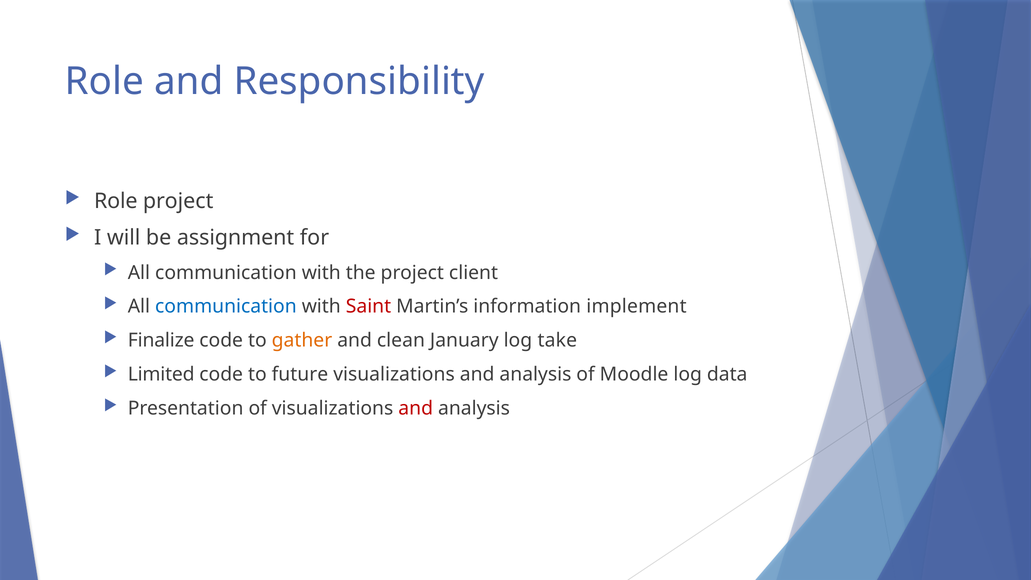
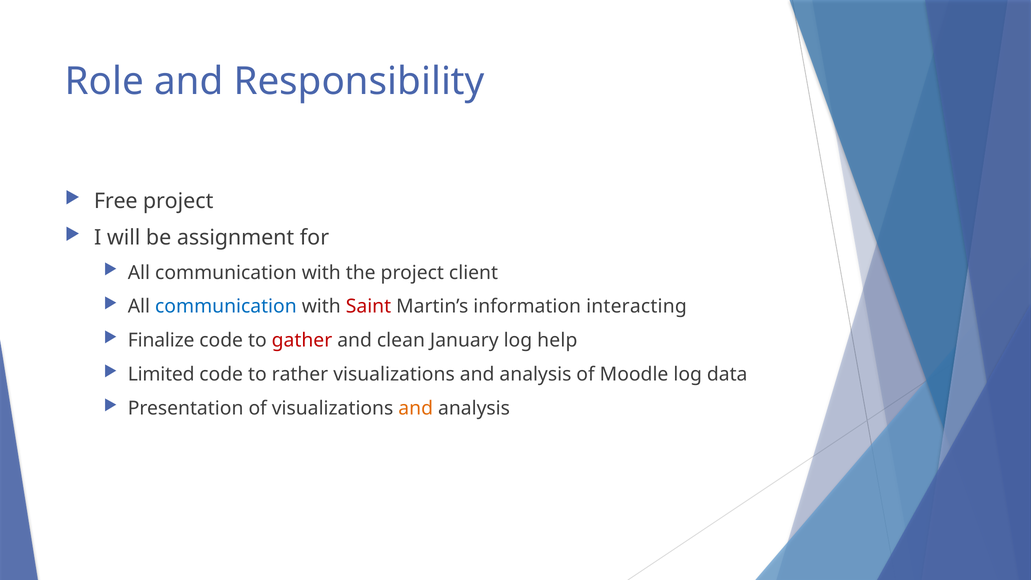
Role: Role -> Free (116, 201)
implement: implement -> interacting (636, 307)
gather colour: orange -> red (302, 340)
take: take -> help (557, 340)
future: future -> rather (300, 374)
and colour: red -> orange (416, 408)
